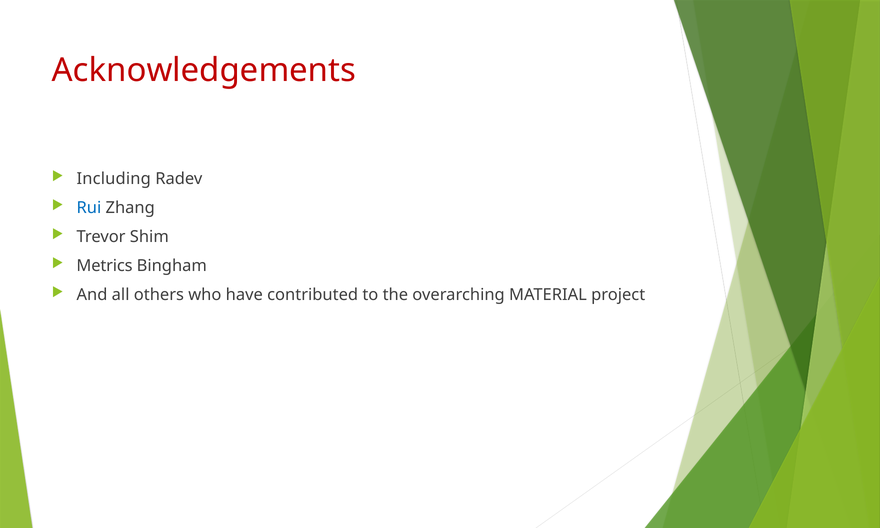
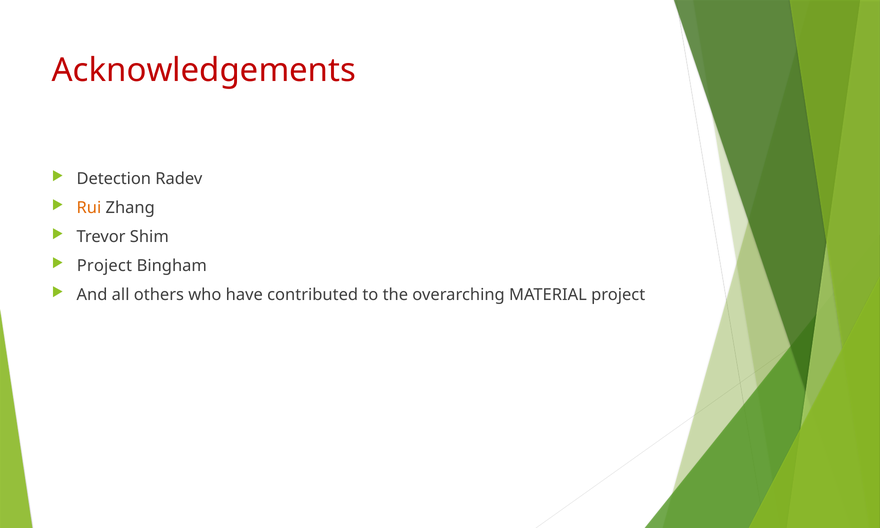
Including: Including -> Detection (114, 179)
Rui colour: blue -> orange (89, 208)
Metrics: Metrics -> Project (104, 266)
